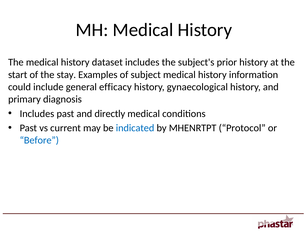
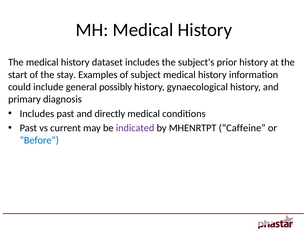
efficacy: efficacy -> possibly (116, 87)
indicated colour: blue -> purple (135, 128)
Protocol: Protocol -> Caffeine (242, 128)
